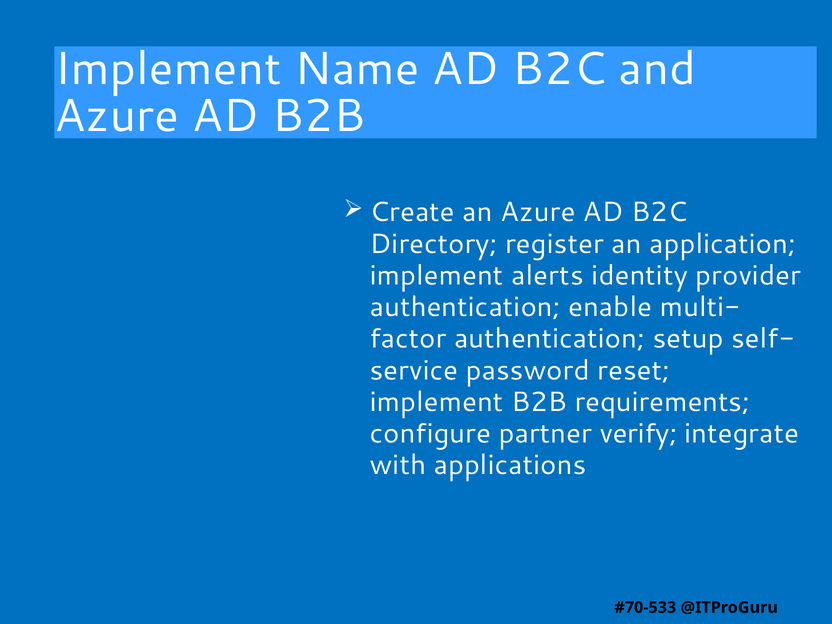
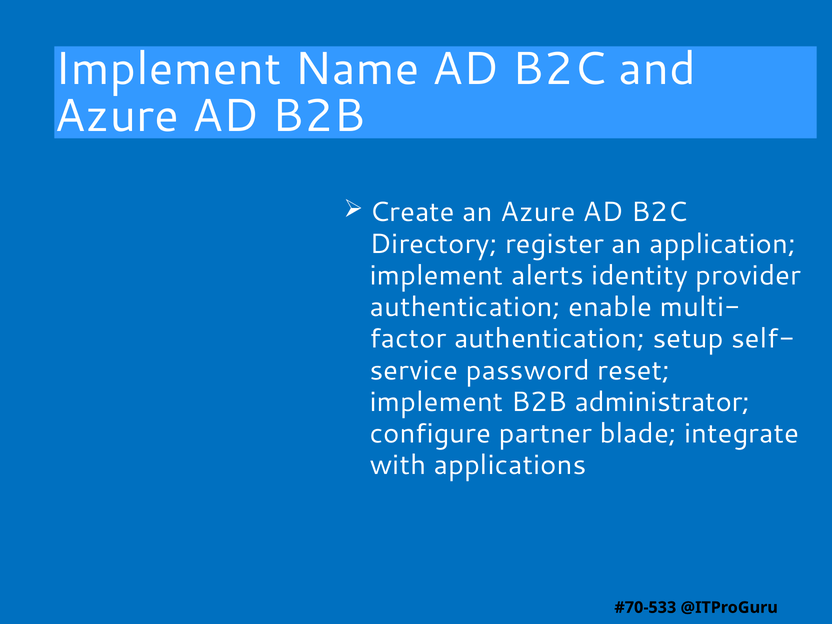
requirements: requirements -> administrator (662, 402)
verify: verify -> blade (638, 434)
